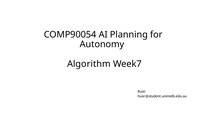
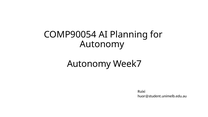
Algorithm: Algorithm -> Autonomy (89, 64)
